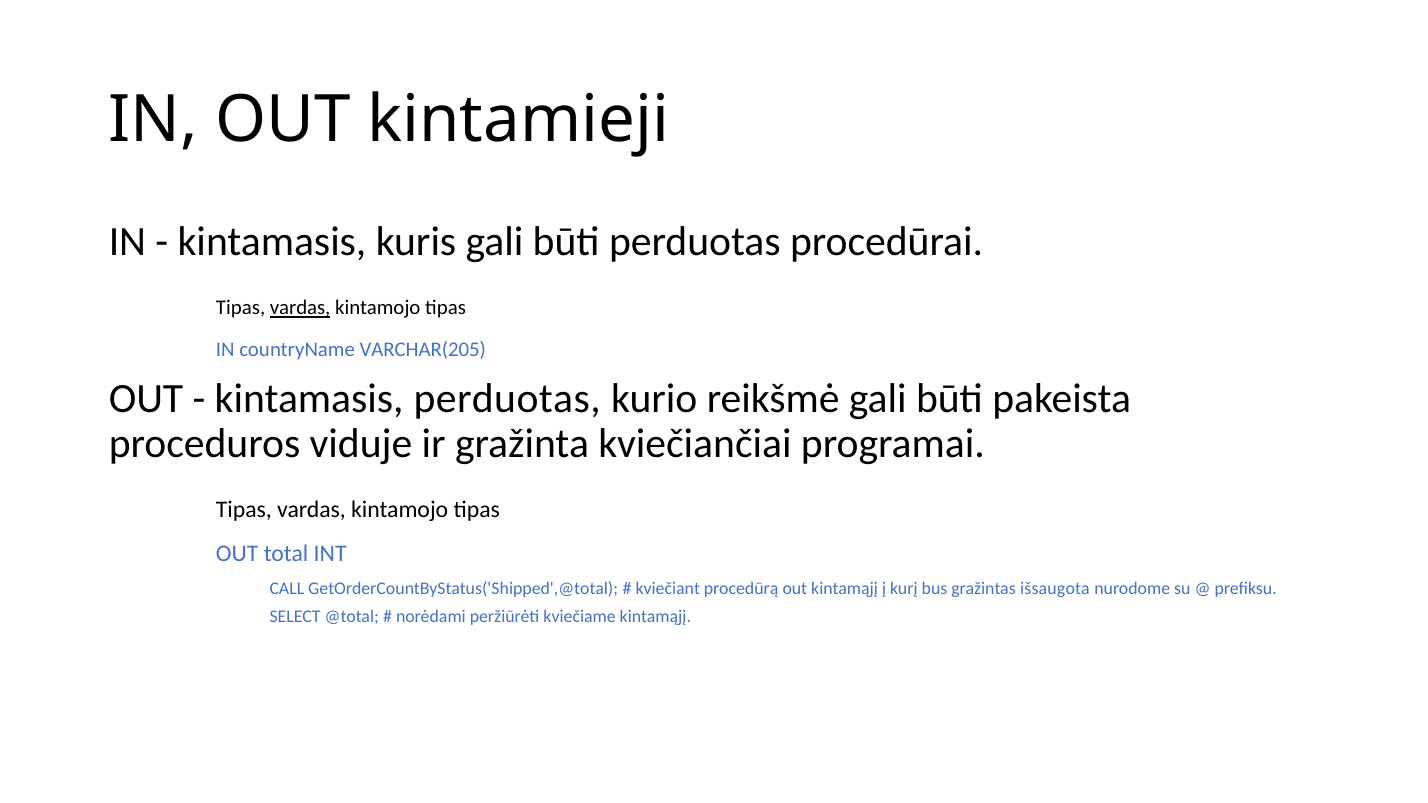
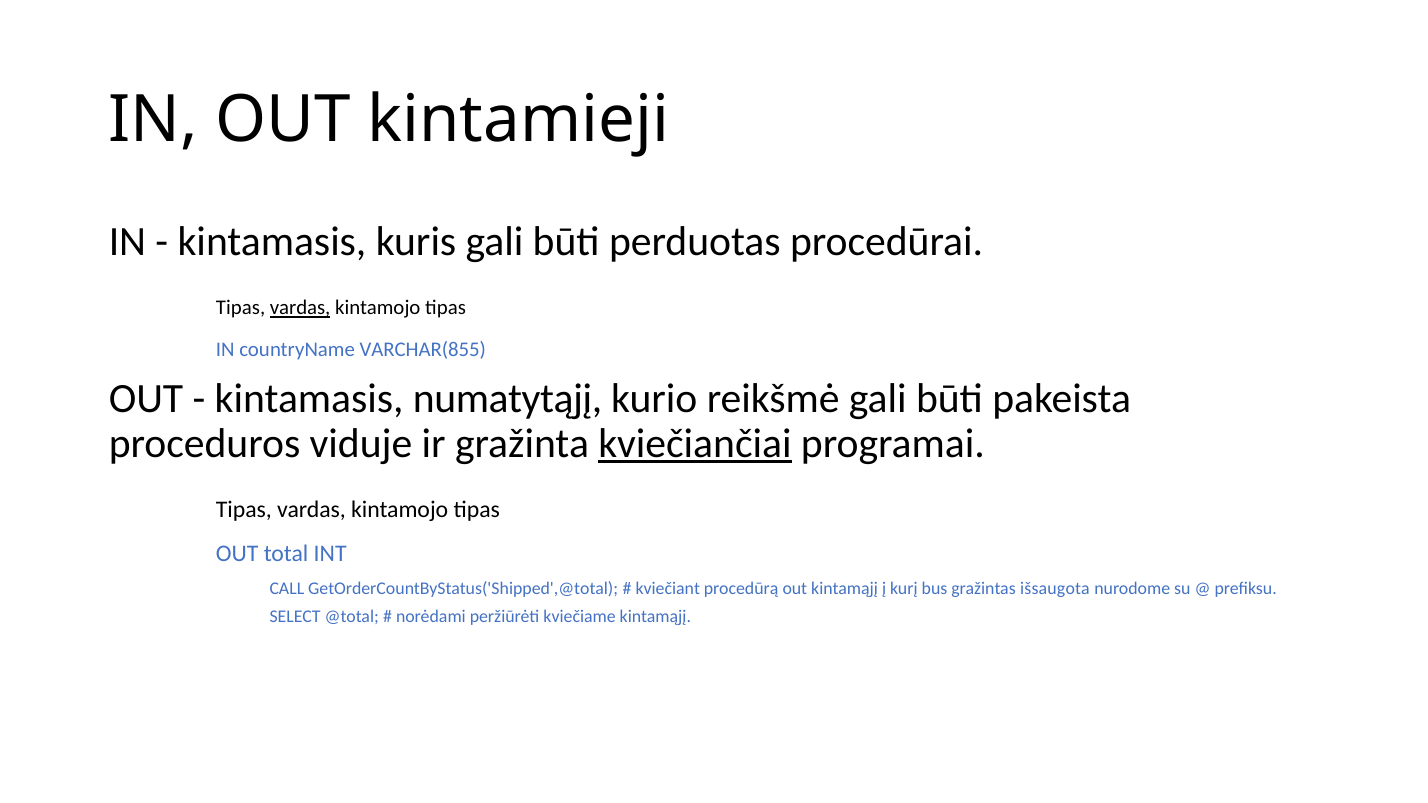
VARCHAR(205: VARCHAR(205 -> VARCHAR(855 (423, 350)
kintamasis perduotas: perduotas -> numatytąjį (508, 399)
kviečiančiai underline: none -> present (695, 444)
